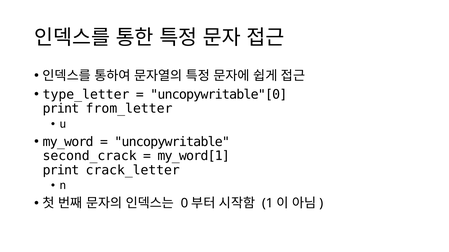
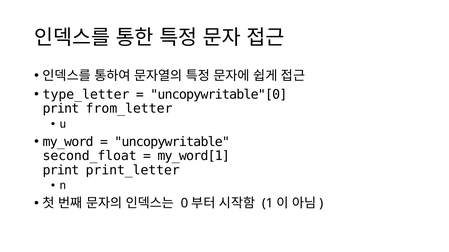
second_crack: second_crack -> second_float (90, 156)
crack_letter: crack_letter -> print_letter (133, 170)
